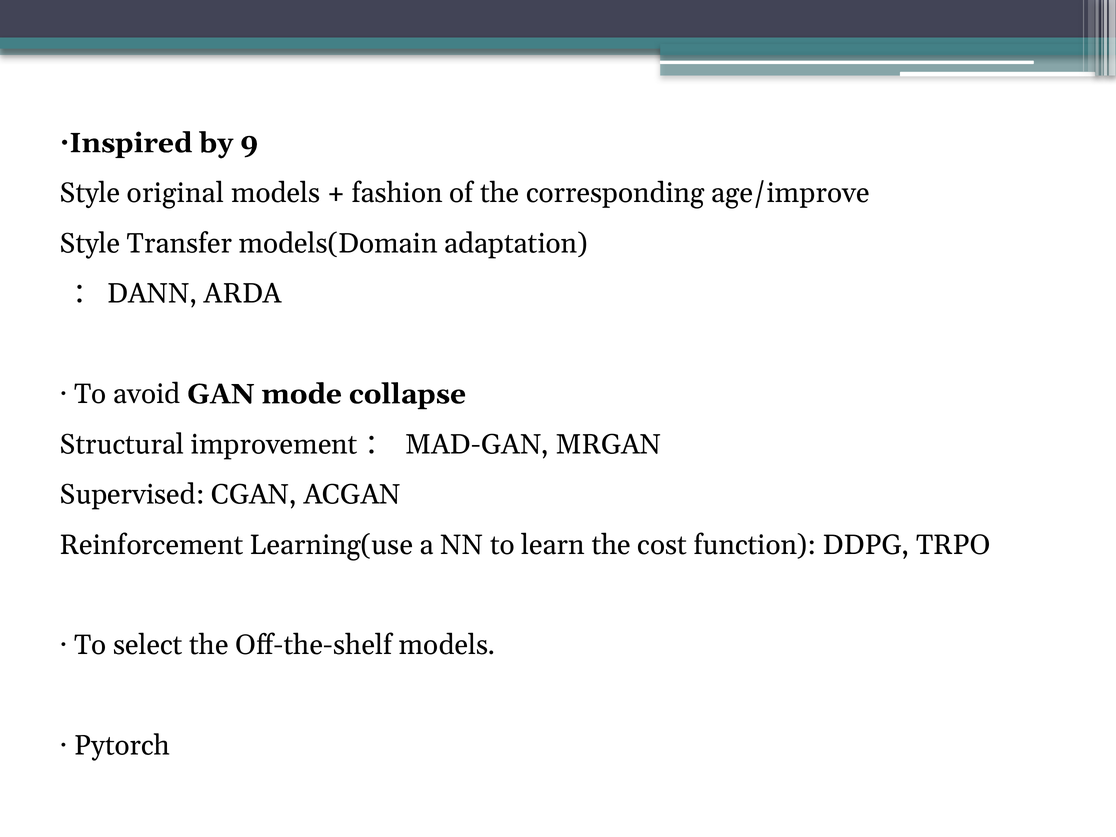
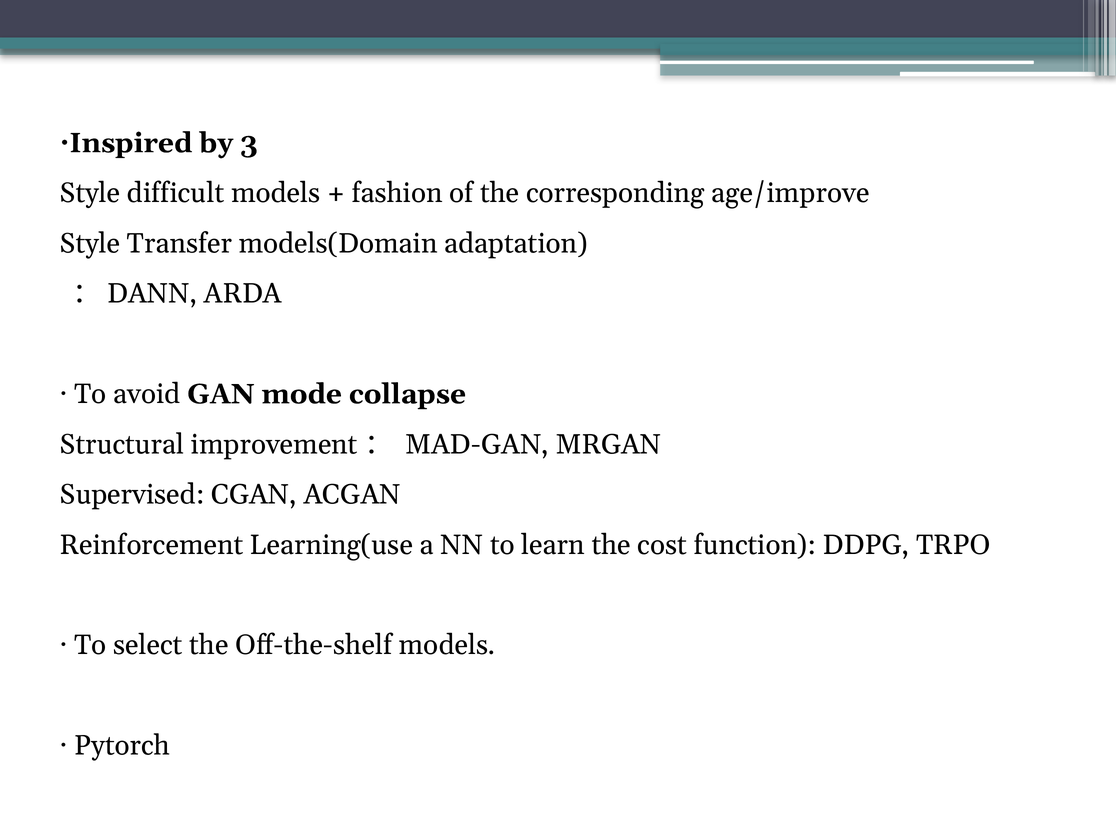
9: 9 -> 3 (249, 143)
original: original -> difficult (176, 193)
